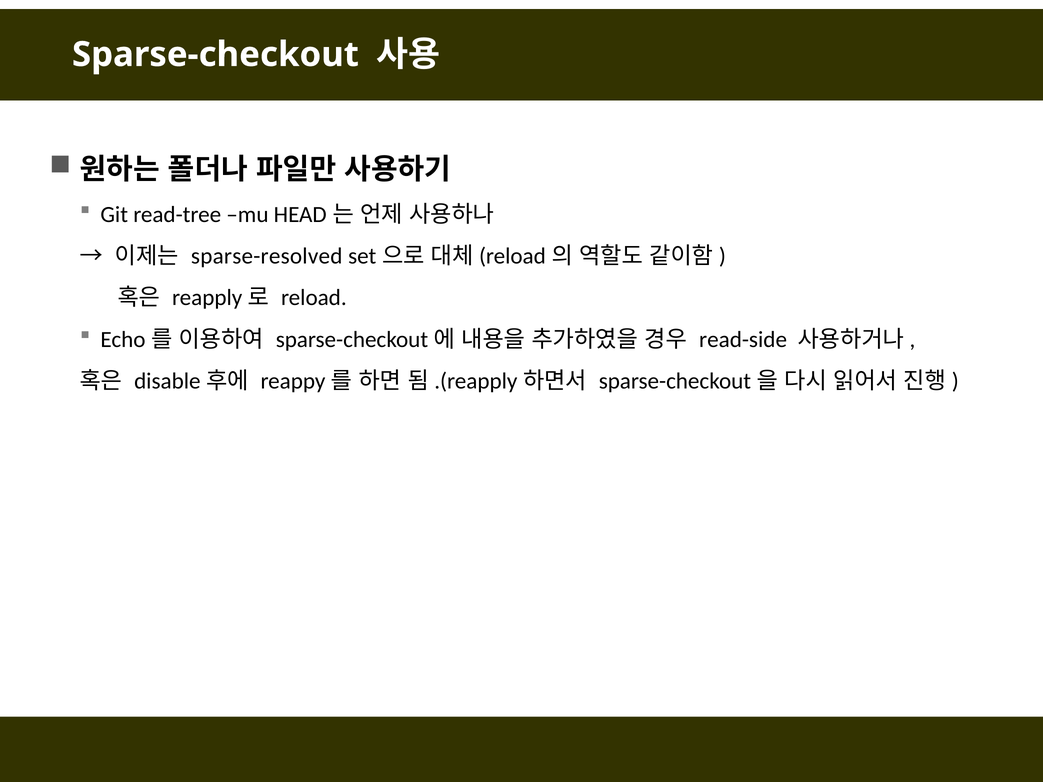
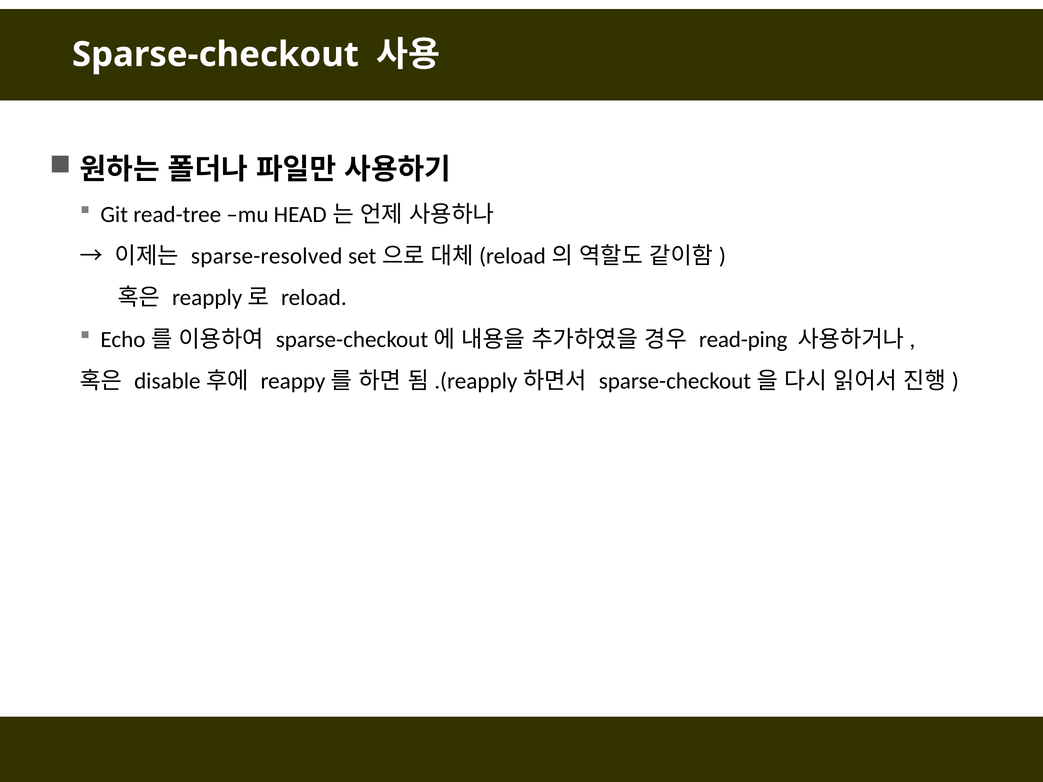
read-side: read-side -> read-ping (743, 340)
